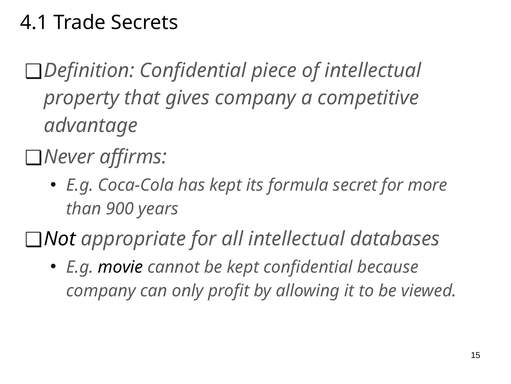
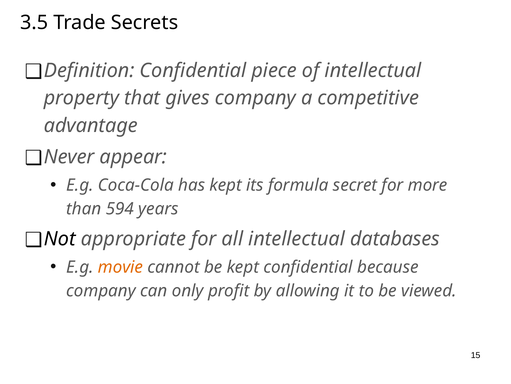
4.1: 4.1 -> 3.5 (34, 23)
affirms: affirms -> appear (133, 157)
900: 900 -> 594 (120, 208)
movie colour: black -> orange (121, 267)
